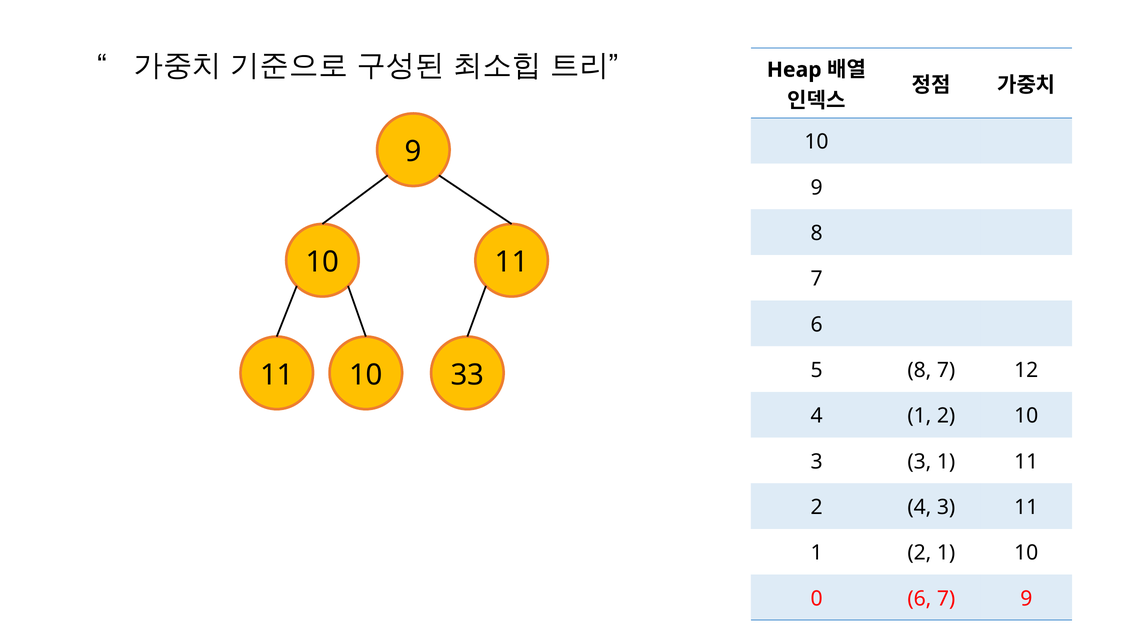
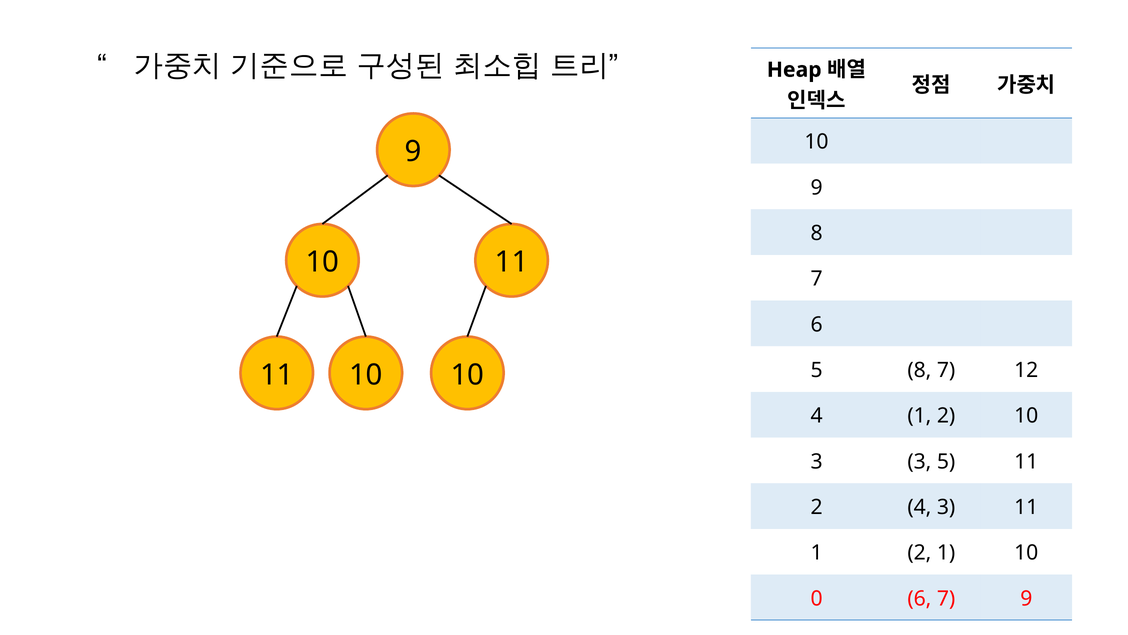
10 33: 33 -> 10 (467, 375)
3 1: 1 -> 5 (946, 461)
